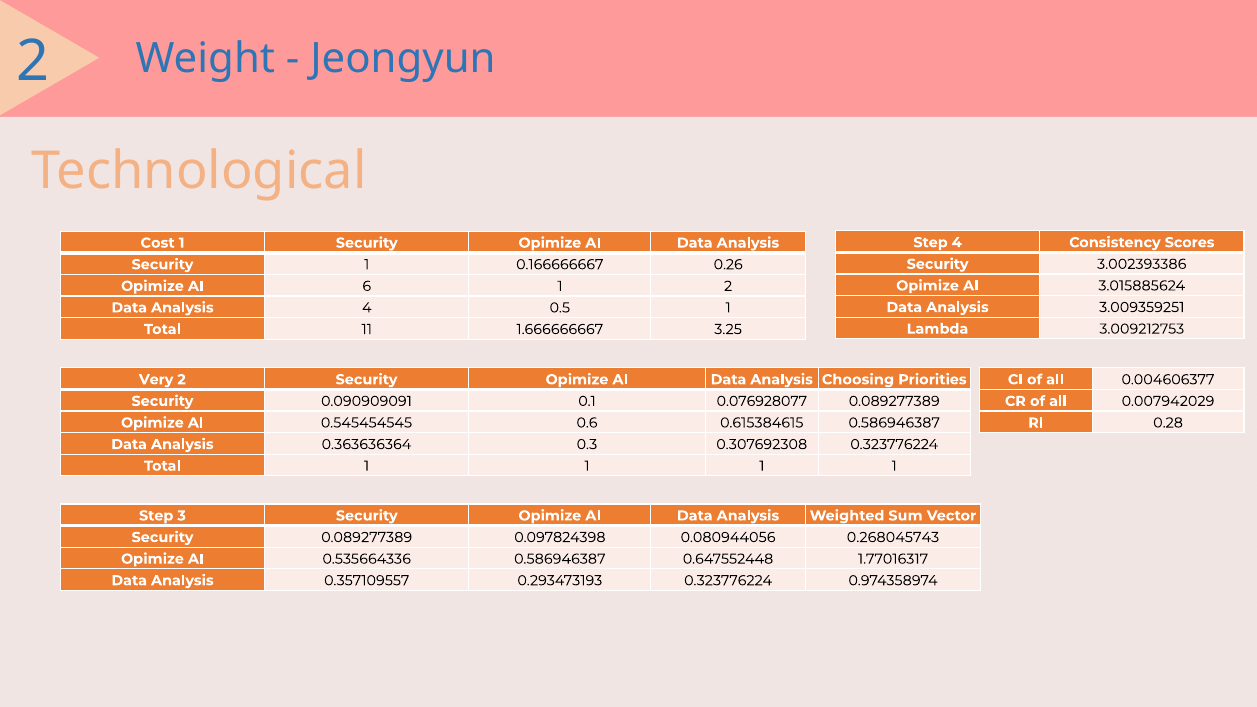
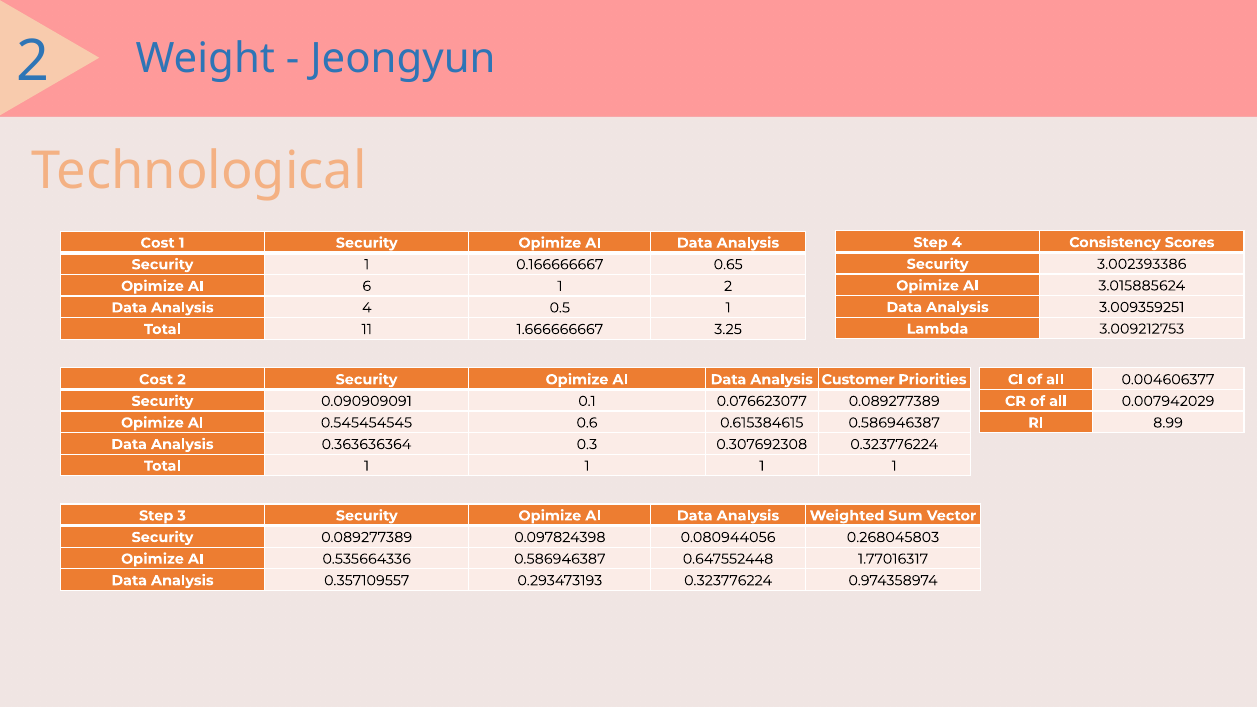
0.26: 0.26 -> 0.65 (728, 265)
Very: Very -> Cost (156, 380)
Choosing: Choosing -> Customer (858, 380)
0.076928077: 0.076928077 -> 0.076623077 (762, 401)
0.28: 0.28 -> 8.99 (1168, 423)
0.268045743: 0.268045743 -> 0.268045803 (893, 537)
